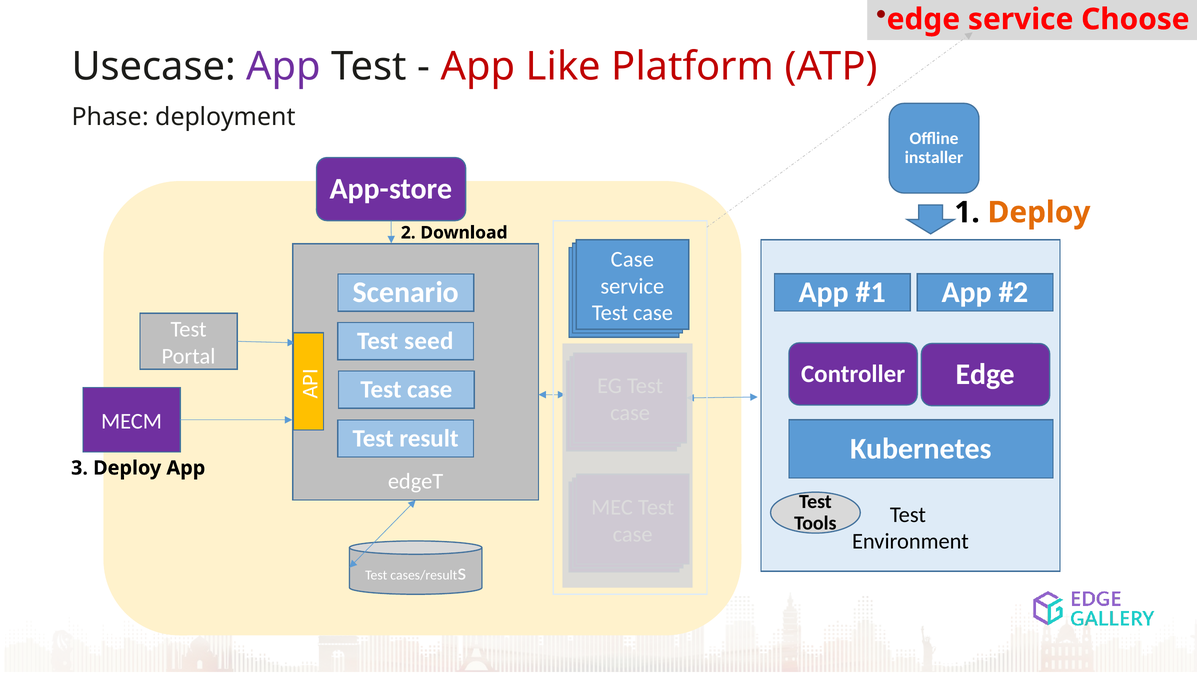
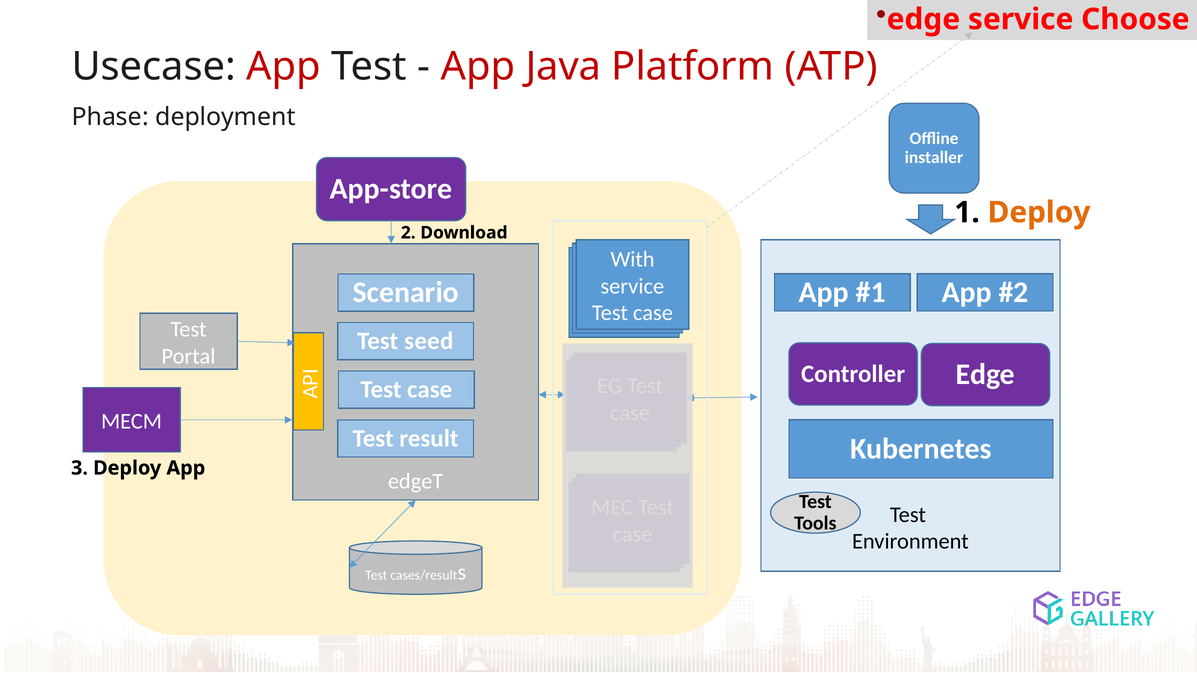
App colour: purple -> red (284, 66)
Like: Like -> Java (563, 66)
Case: Case -> With (633, 259)
